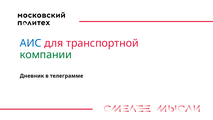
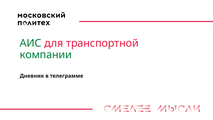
АИС colour: blue -> green (31, 43)
